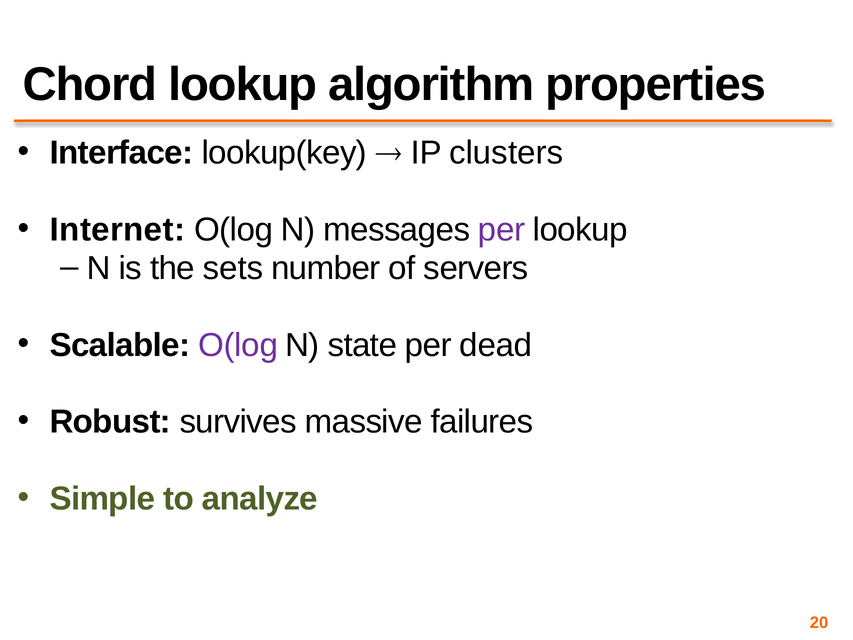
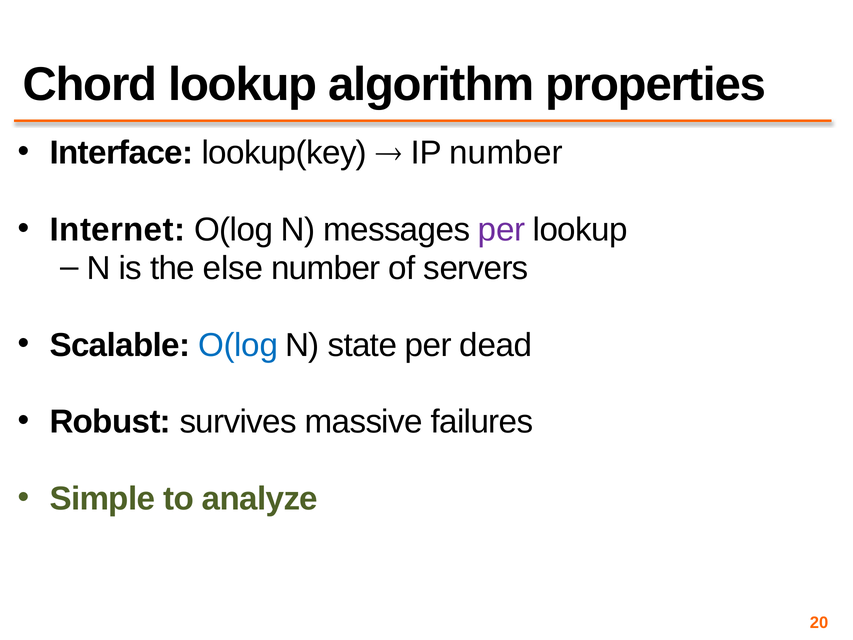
IP clusters: clusters -> number (506, 153)
sets: sets -> else (233, 268)
O(log colour: purple -> blue (238, 345)
